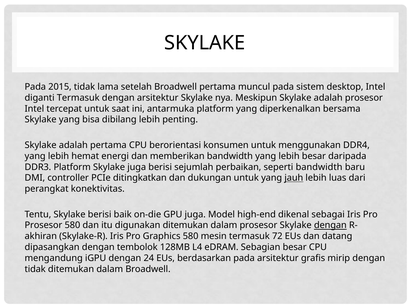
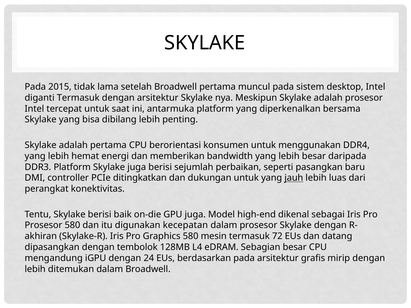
seperti bandwidth: bandwidth -> pasangkan (319, 167)
digunakan ditemukan: ditemukan -> kecepatan (185, 225)
dengan underline: present -> none (330, 225)
tidak: tidak -> lebih (35, 269)
